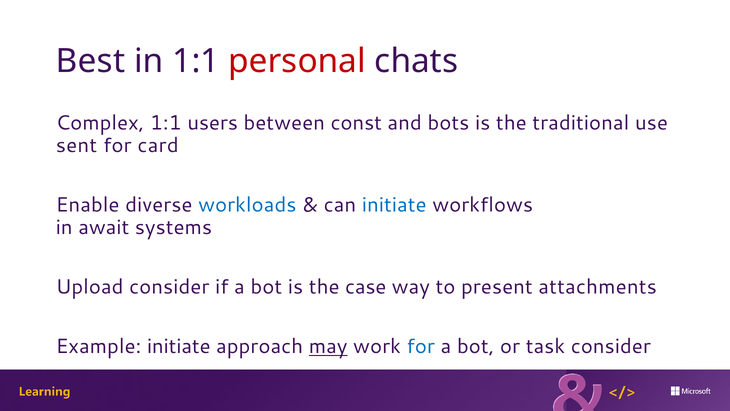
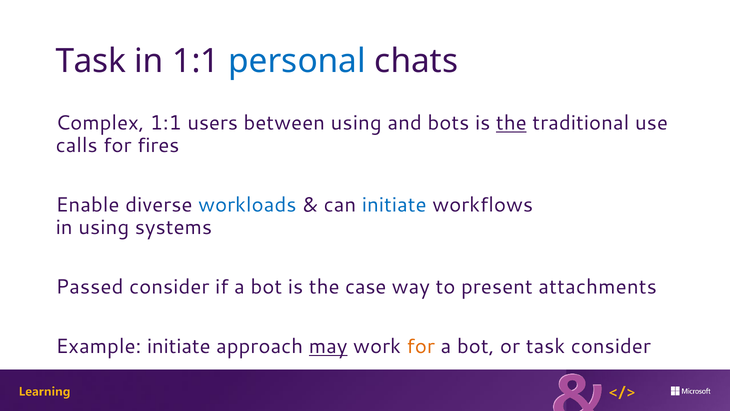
Best: Best -> Task (91, 61)
personal colour: red -> blue (297, 61)
between const: const -> using (356, 123)
the underline: none -> present (511, 123)
sent: sent -> calls (77, 145)
card: card -> fires (158, 145)
in await: await -> using (104, 227)
Upload: Upload -> Passed (90, 287)
for colour: blue -> orange (421, 346)
